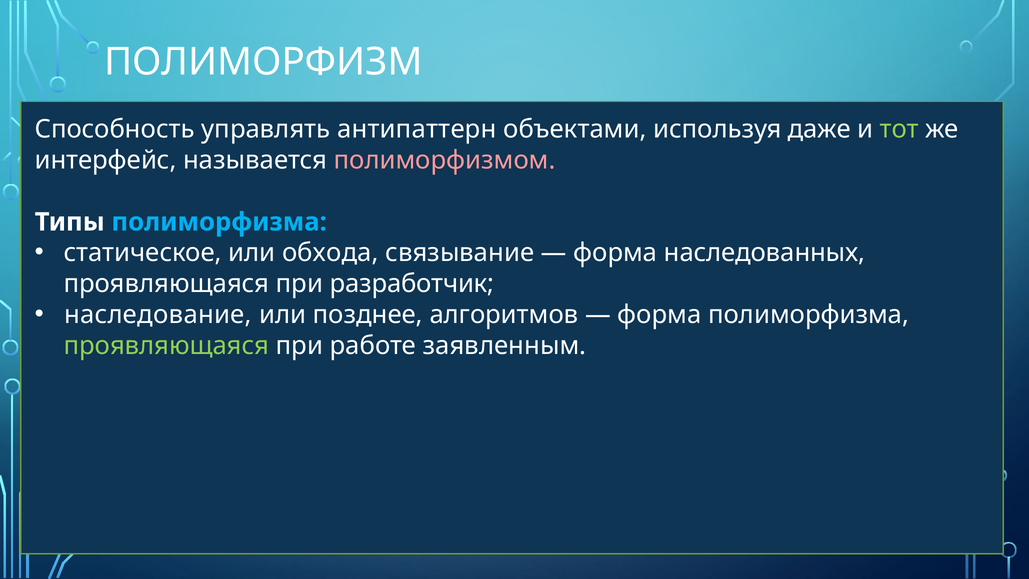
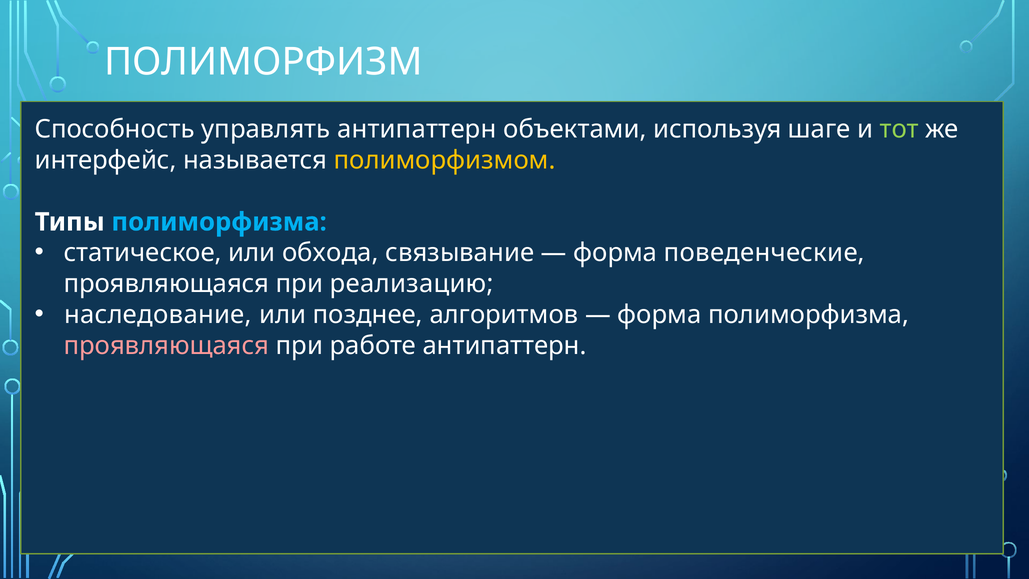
даже: даже -> шаге (819, 129)
полиморфизмом colour: pink -> yellow (445, 160)
наследованных: наследованных -> поведенческие (764, 253)
разработчик: разработчик -> реализацию (412, 284)
проявляющаяся colour: light green -> pink (166, 345)
работе заявленным: заявленным -> антипаттерн (505, 345)
